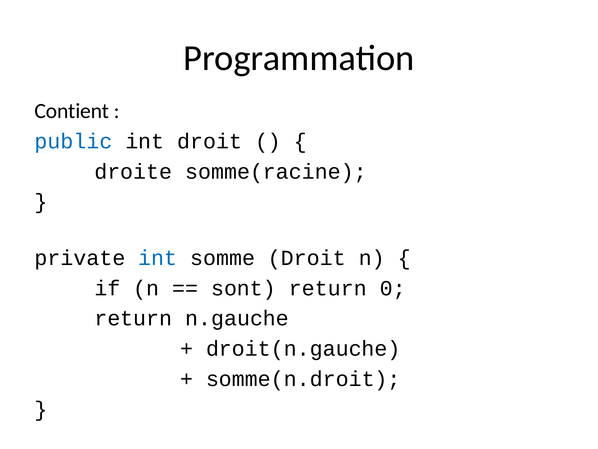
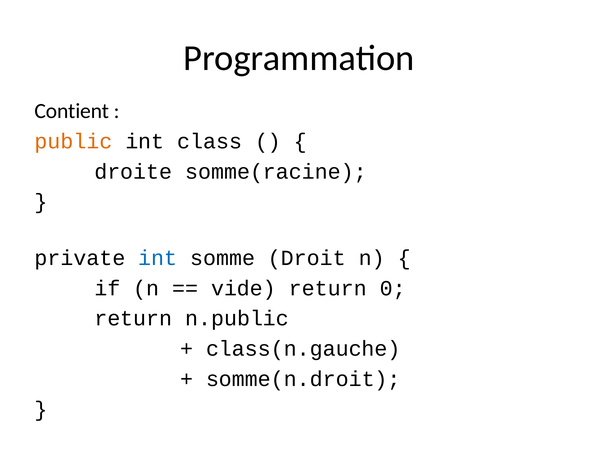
public colour: blue -> orange (73, 141)
int droit: droit -> class (210, 141)
sont: sont -> vide (243, 288)
n.gauche: n.gauche -> n.public (237, 318)
droit(n.gauche: droit(n.gauche -> class(n.gauche (303, 348)
